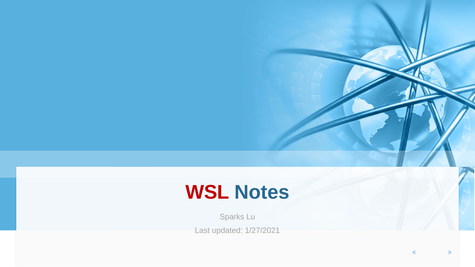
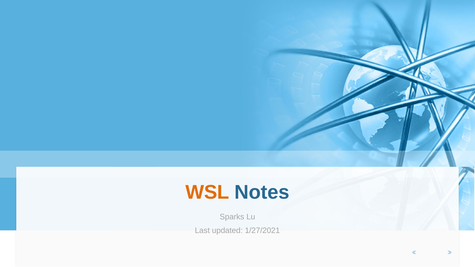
WSL colour: red -> orange (207, 192)
